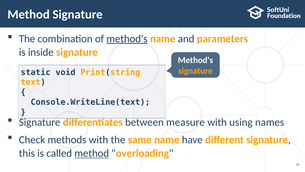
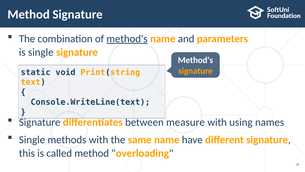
is inside: inside -> single (41, 52)
Check: Check -> Single (32, 139)
method underline: present -> none (92, 153)
